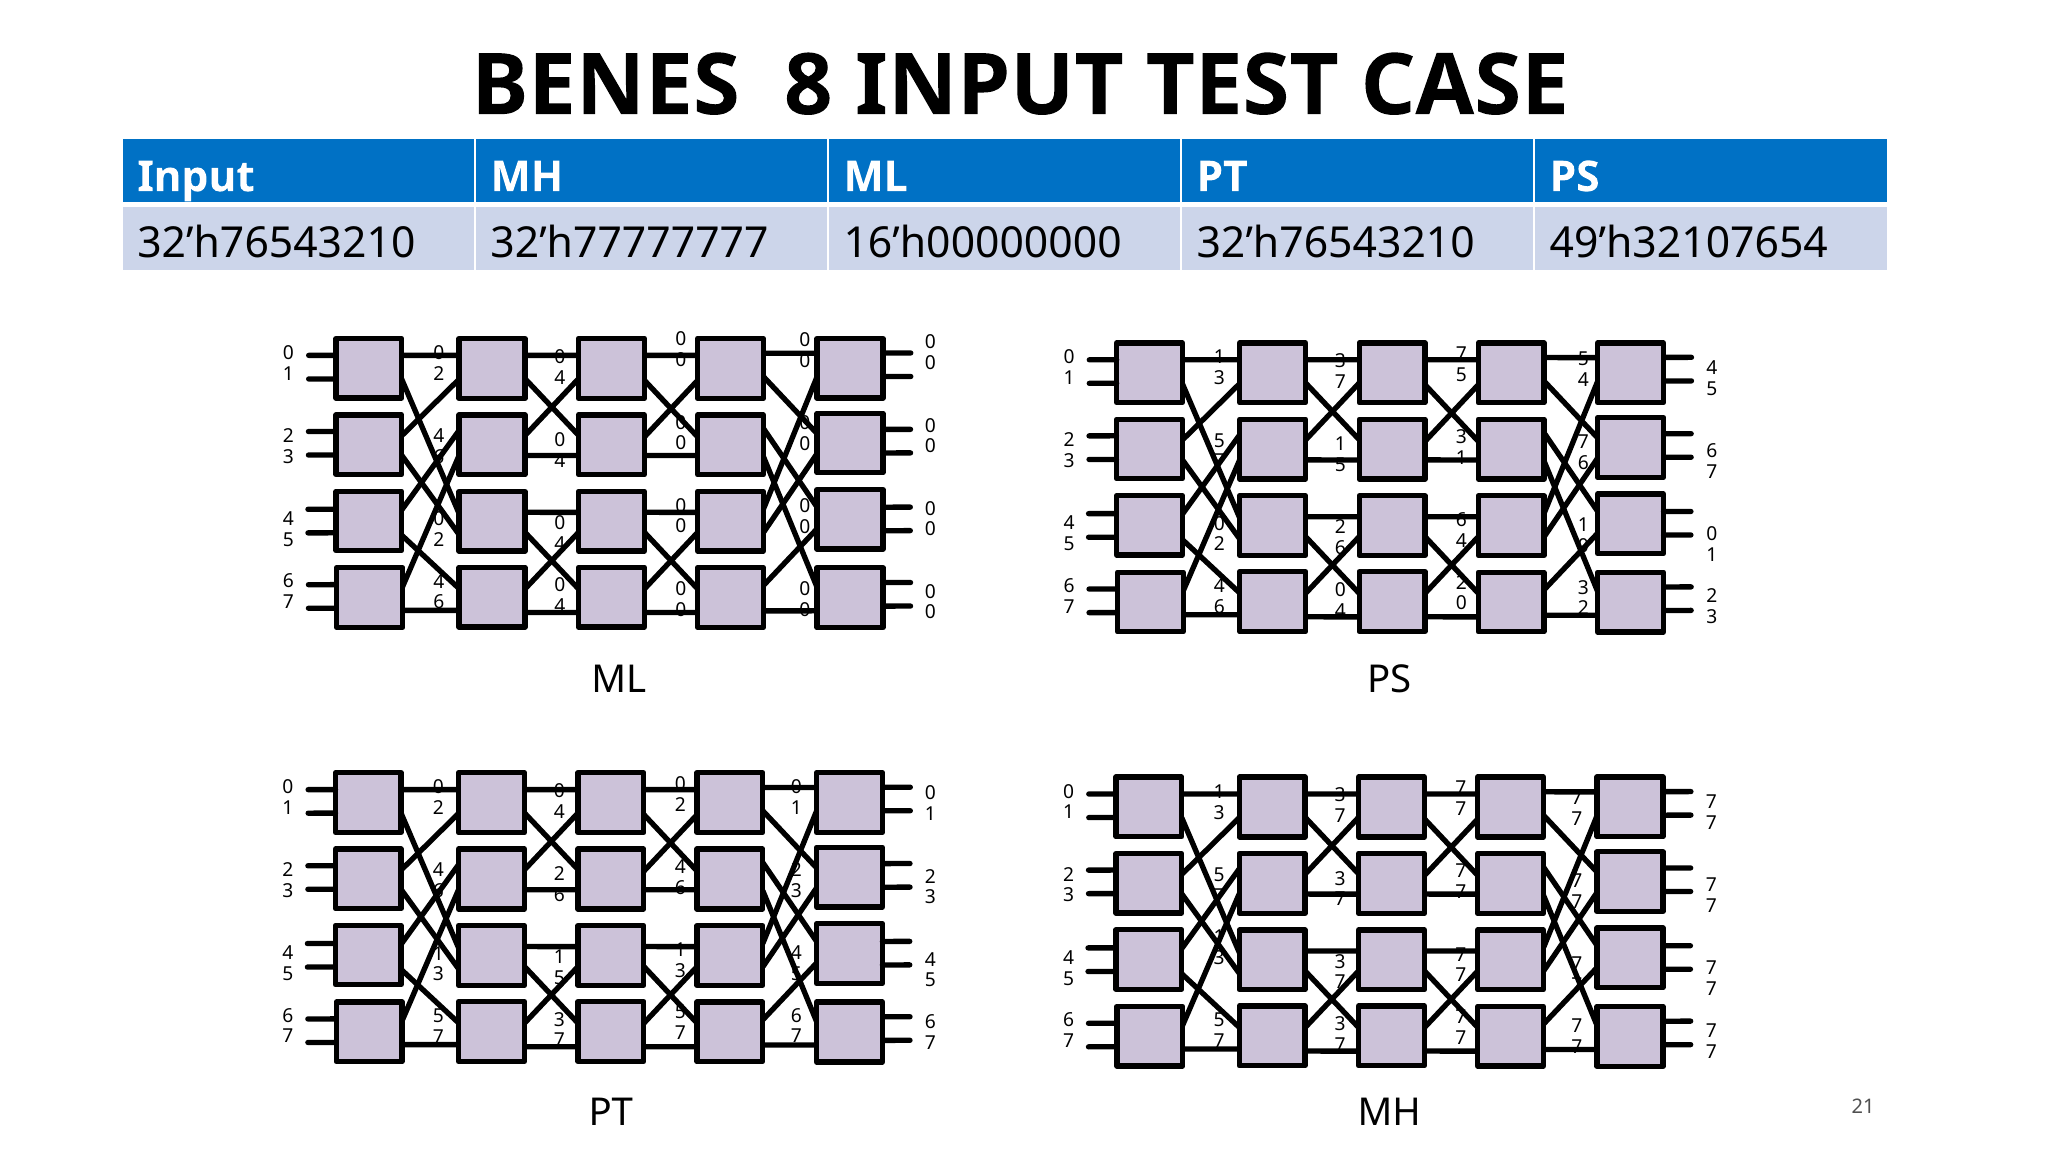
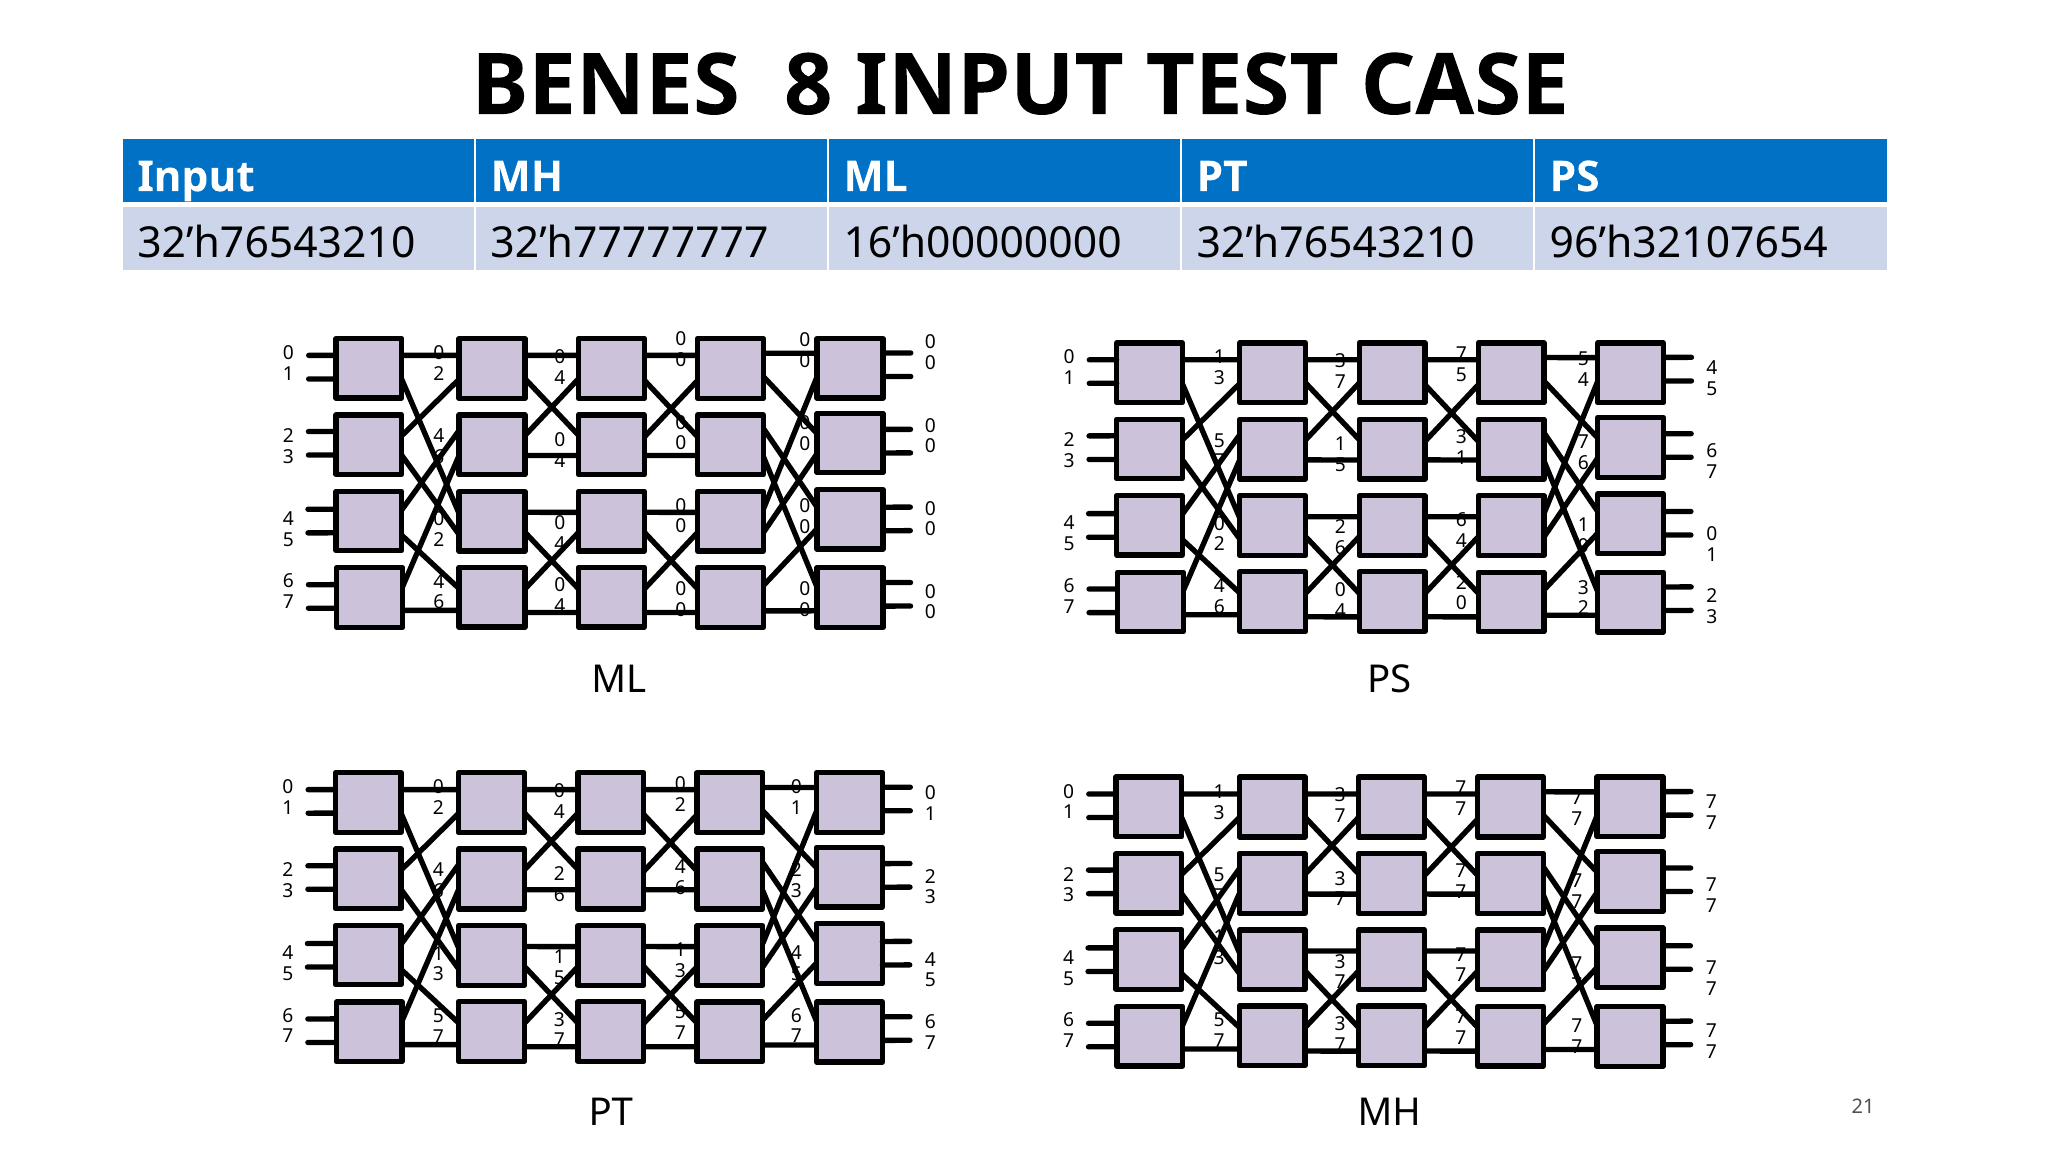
49’h32107654: 49’h32107654 -> 96’h32107654 (1689, 244)
